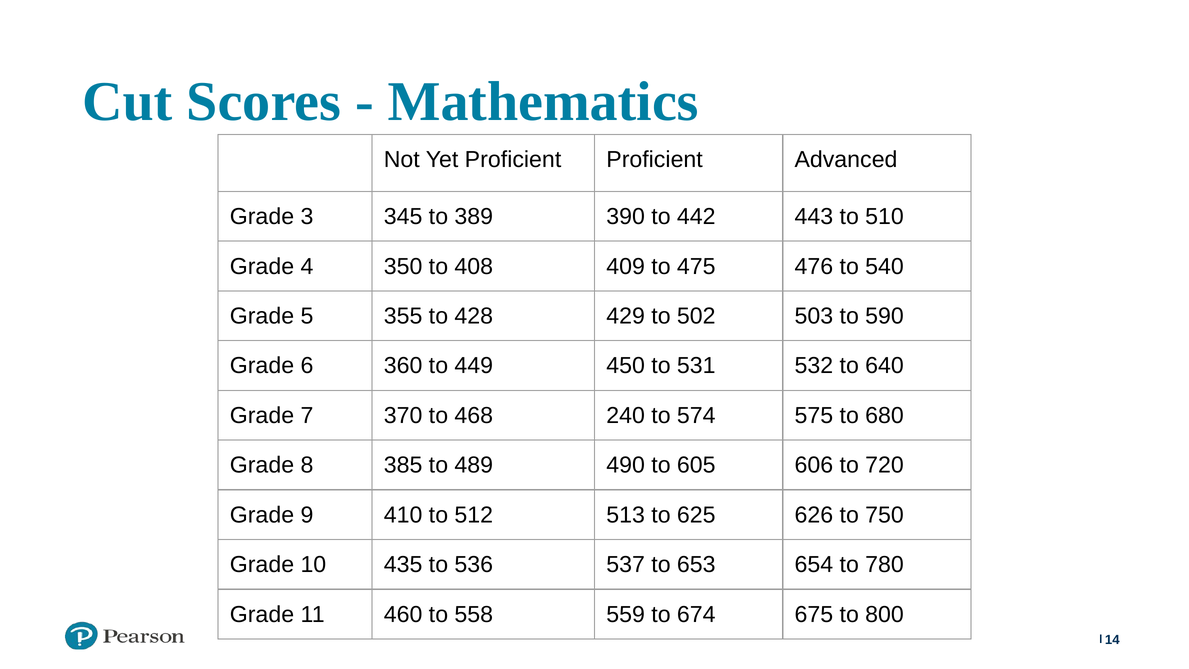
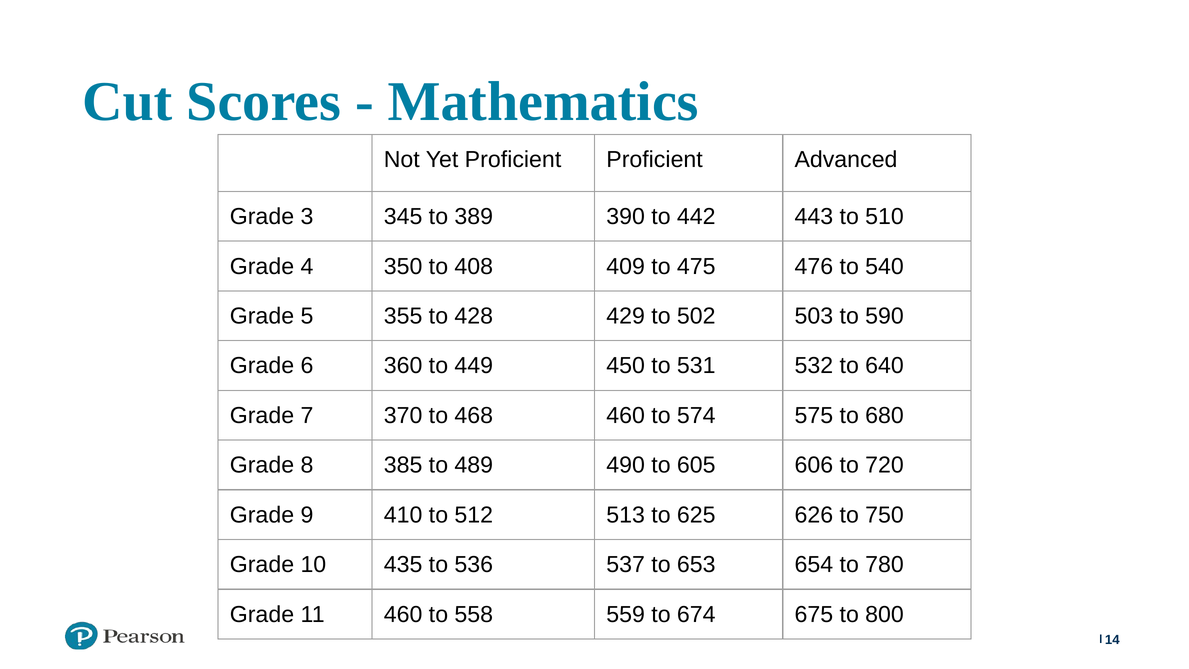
468 240: 240 -> 460 (626, 415)
